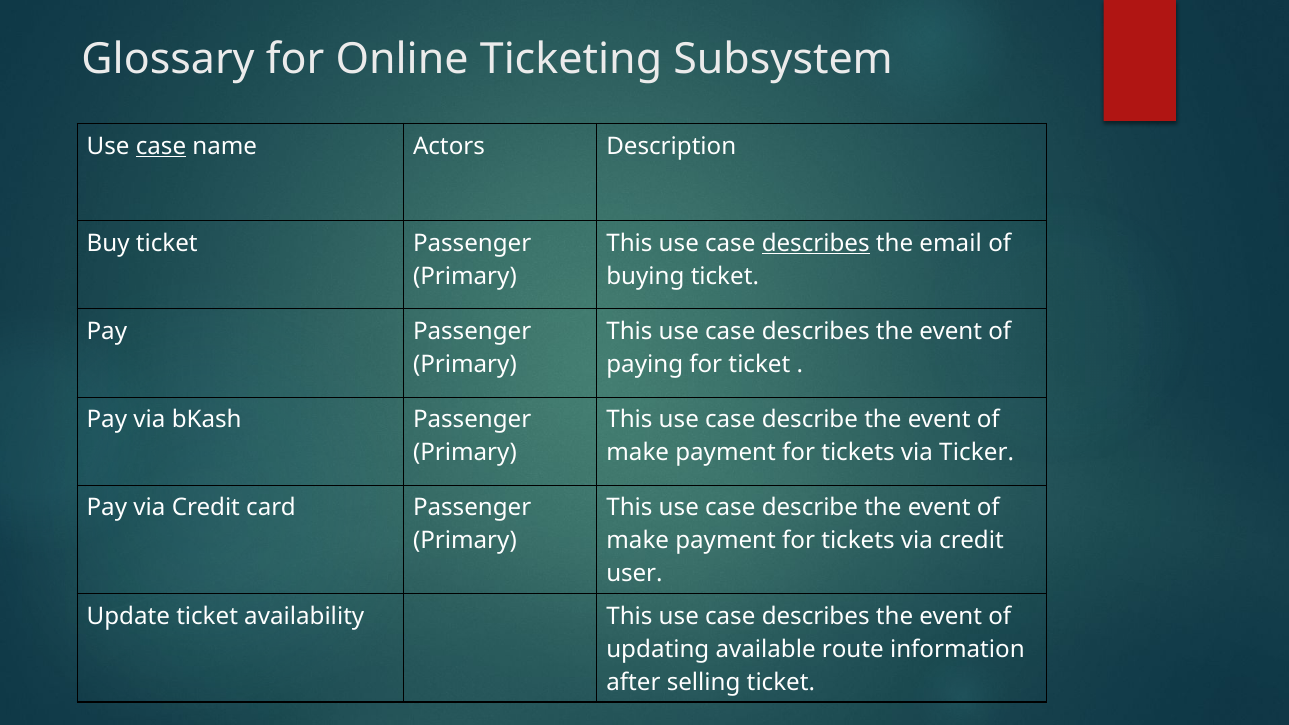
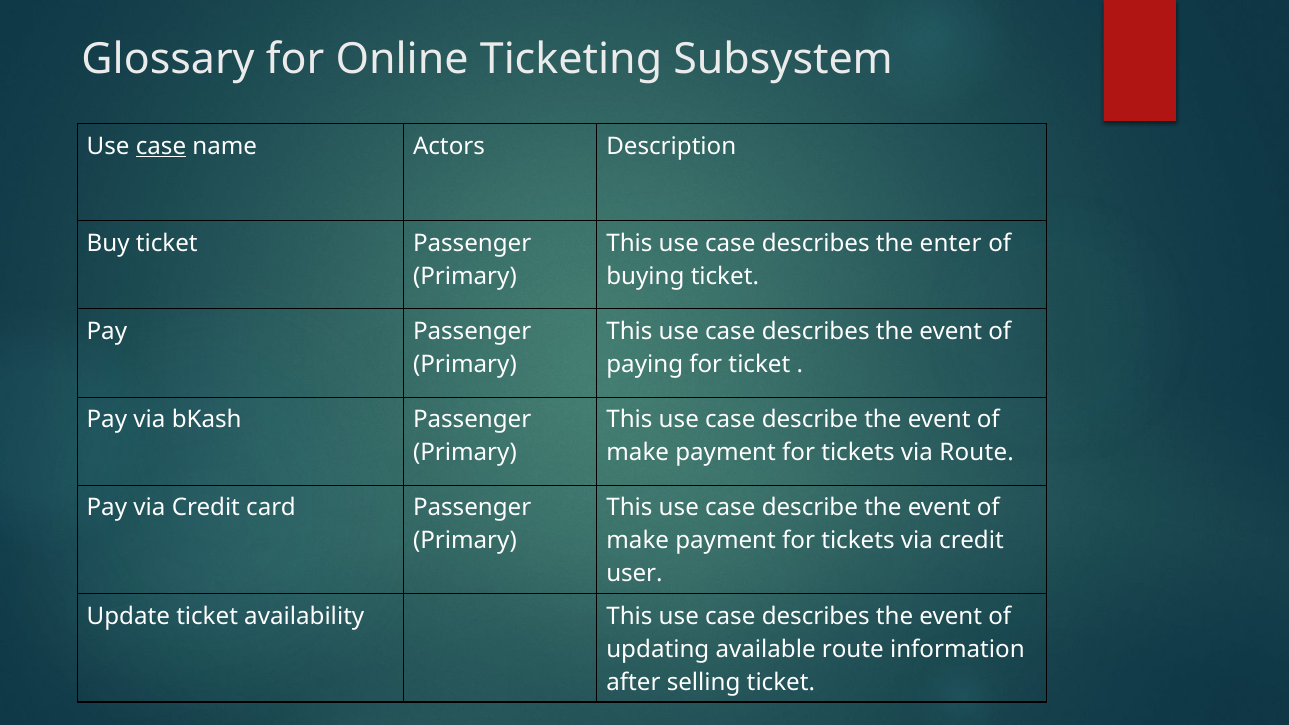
describes underline: present -> none (816, 243)
email: email -> enter (951, 243)
via Ticker: Ticker -> Route (977, 453)
